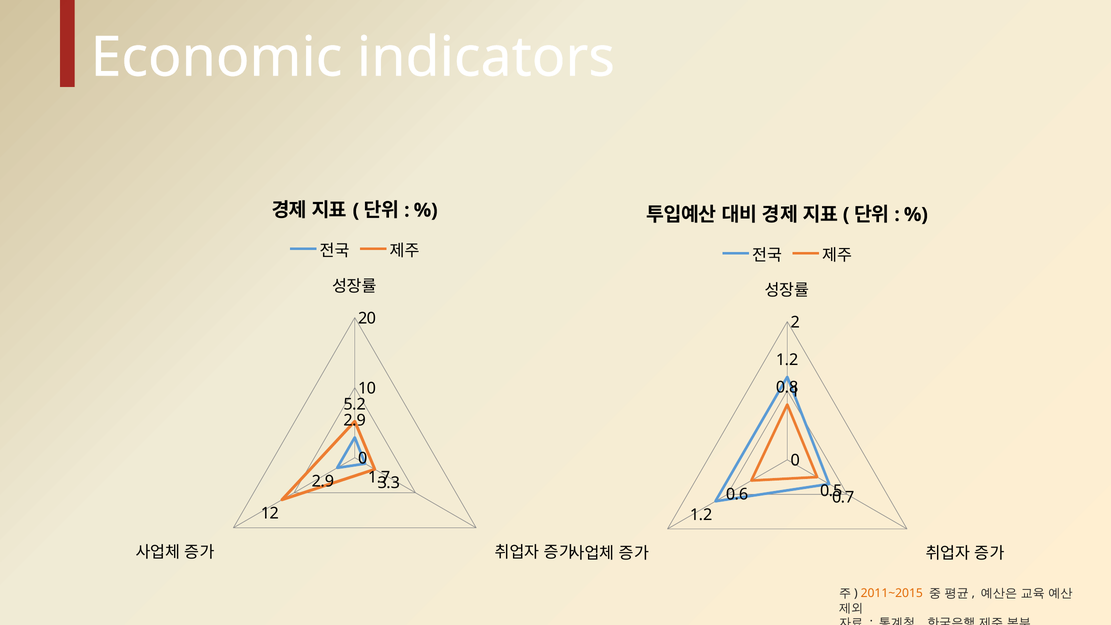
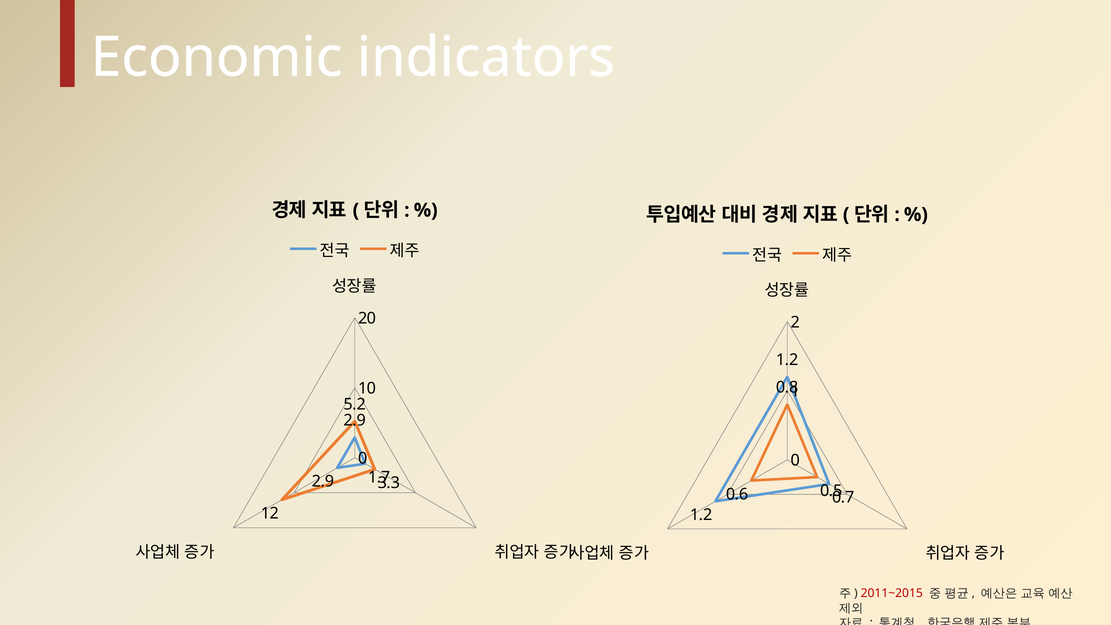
2011~2015 colour: orange -> red (892, 593)
